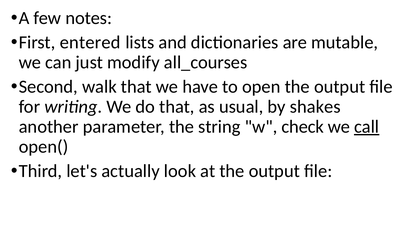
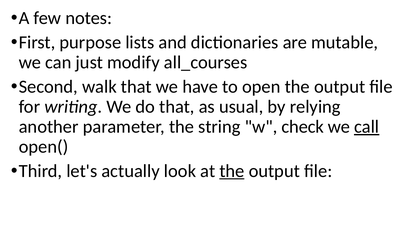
entered: entered -> purpose (90, 42)
shakes: shakes -> relying (315, 107)
the underline: none -> present (232, 171)
